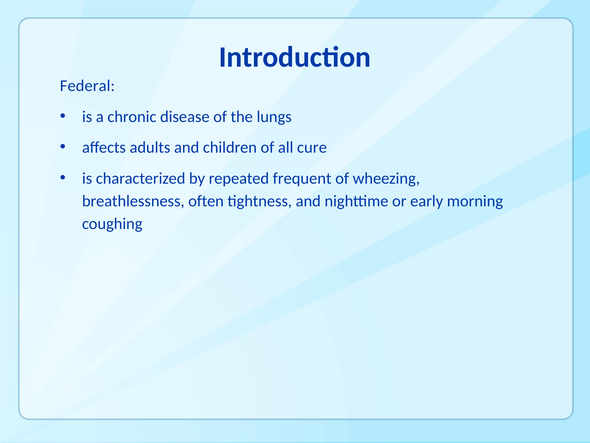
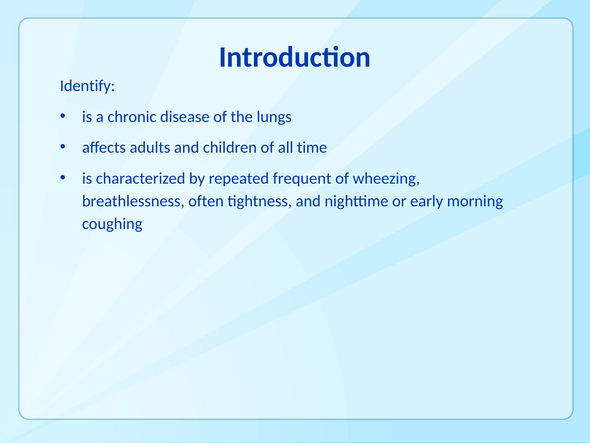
Federal: Federal -> Identify (88, 86)
cure: cure -> time (312, 147)
